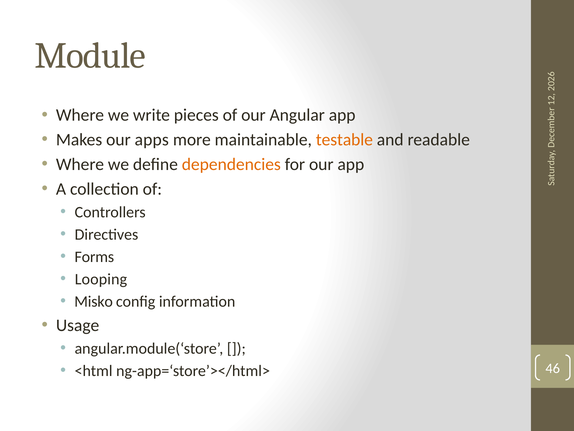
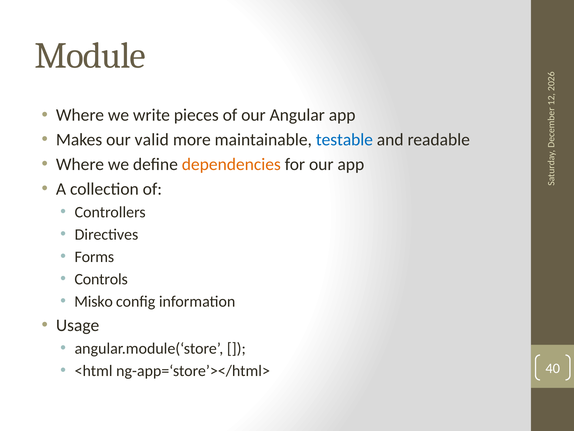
apps: apps -> valid (152, 140)
testable colour: orange -> blue (344, 140)
Looping: Looping -> Controls (101, 279)
46: 46 -> 40 (553, 368)
